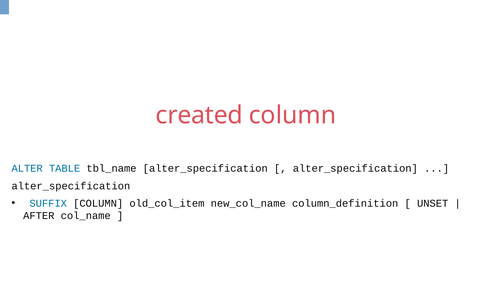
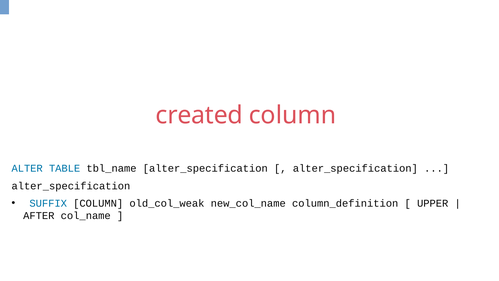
old_col_item: old_col_item -> old_col_weak (167, 203)
UNSET: UNSET -> UPPER (433, 203)
